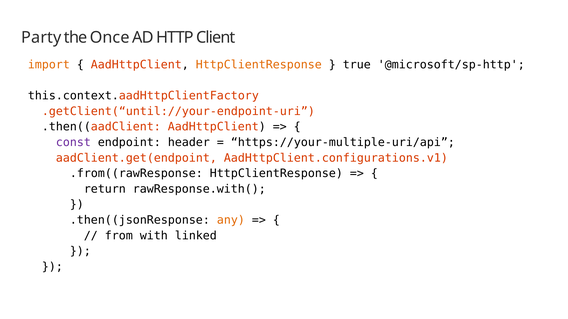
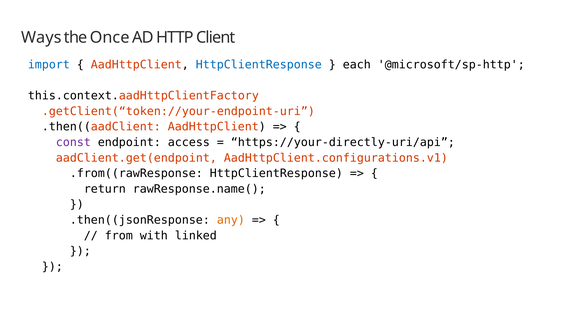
Party: Party -> Ways (41, 38)
import colour: orange -> blue (49, 65)
HttpClientResponse colour: orange -> blue (259, 65)
true: true -> each (357, 65)
.getClient(“until://your-endpoint-uri: .getClient(“until://your-endpoint-uri -> .getClient(“token://your-endpoint-uri (178, 111)
header: header -> access (189, 143)
https://your-multiple-uri/api: https://your-multiple-uri/api -> https://your-directly-uri/api (343, 143)
rawResponse.with(: rawResponse.with( -> rawResponse.name( (199, 189)
